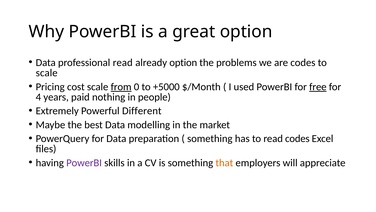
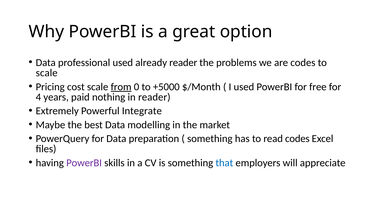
professional read: read -> used (123, 62)
already option: option -> reader (183, 62)
free underline: present -> none (318, 87)
in people: people -> reader (154, 97)
Different: Different -> Integrate (142, 111)
that colour: orange -> blue (224, 162)
